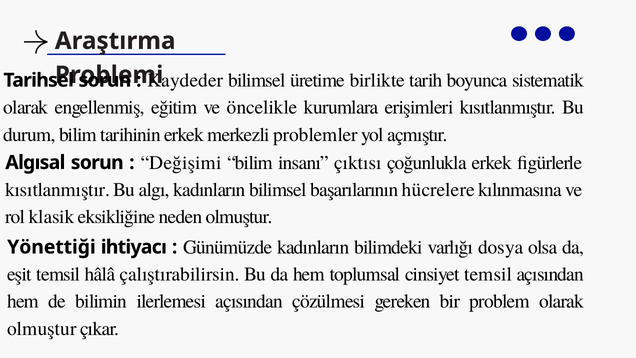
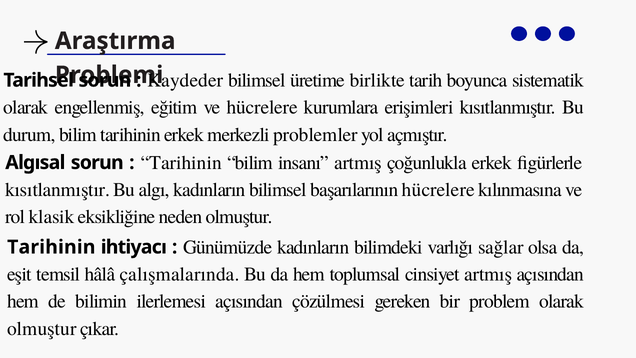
ve öncelikle: öncelikle -> hücrelere (262, 107)
Değişimi: Değişimi -> Tarihinin (181, 162)
insanı çıktısı: çıktısı -> artmış (358, 162)
Yönettiği: Yönettiği -> Tarihinin (51, 247)
dosya: dosya -> sağlar (501, 247)
çalıştırabilirsin: çalıştırabilirsin -> çalışmalarında (180, 274)
cinsiyet temsil: temsil -> artmış (488, 274)
